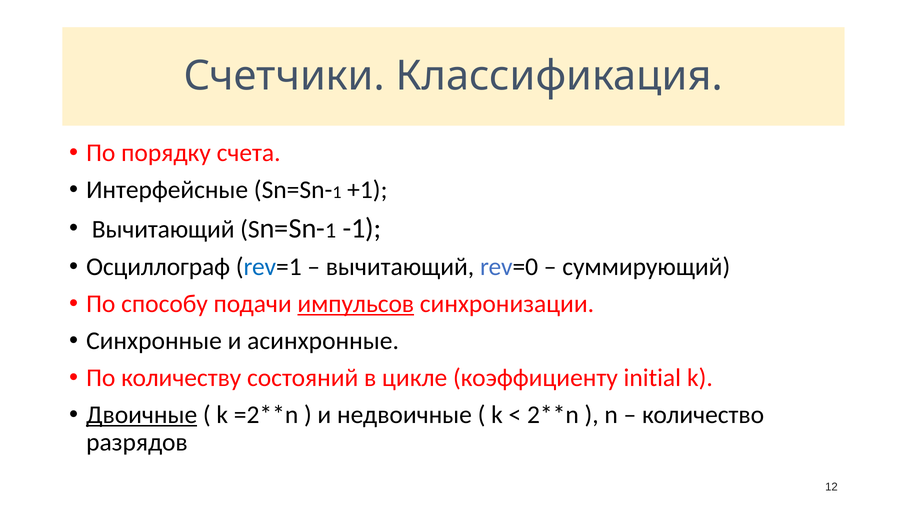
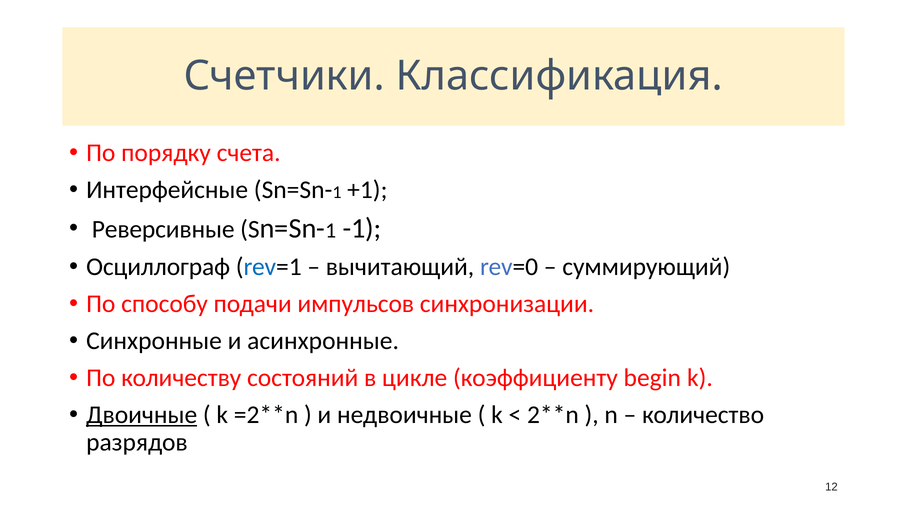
Вычитающий: Вычитающий -> Реверсивные (163, 229)
импульсов underline: present -> none (356, 304)
initial: initial -> begin (652, 378)
